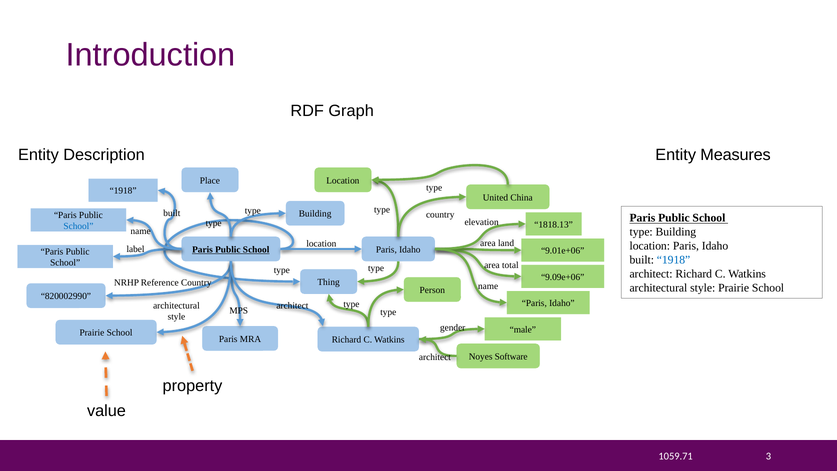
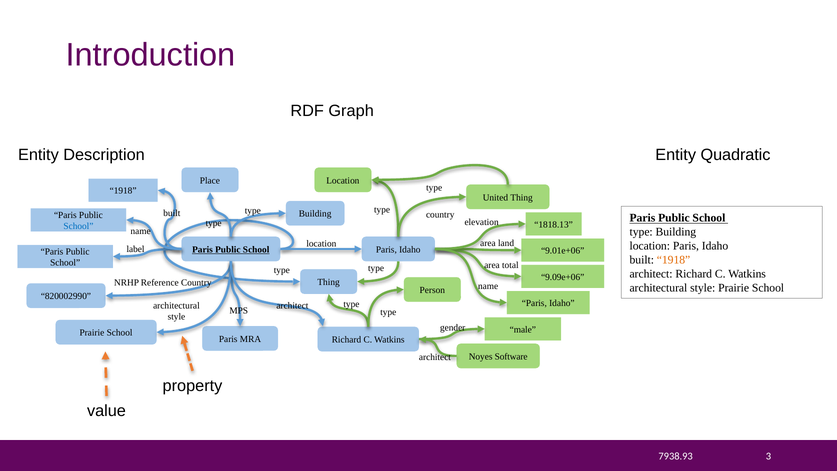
Measures: Measures -> Quadratic (735, 155)
United China: China -> Thing (522, 197)
1918 colour: blue -> orange (674, 260)
1059.71: 1059.71 -> 7938.93 (676, 456)
